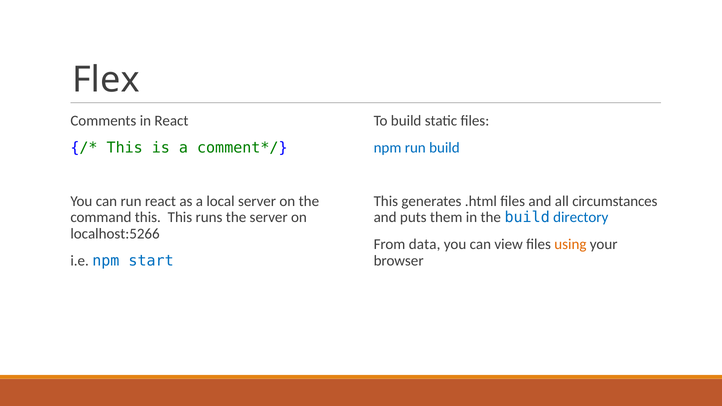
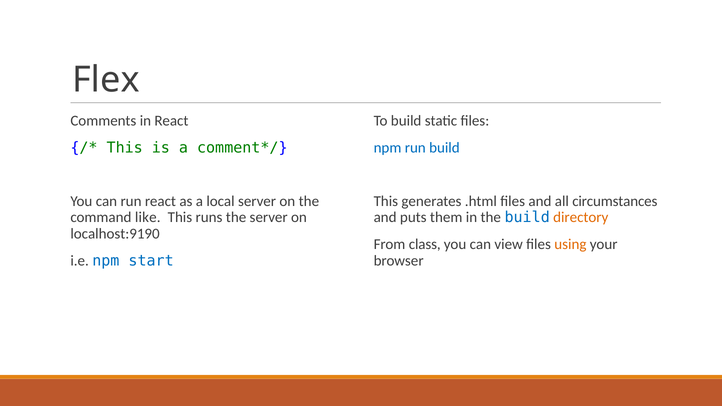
command this: this -> like (148, 218)
directory colour: blue -> orange (581, 218)
localhost:5266: localhost:5266 -> localhost:9190 (115, 234)
data: data -> class (425, 244)
